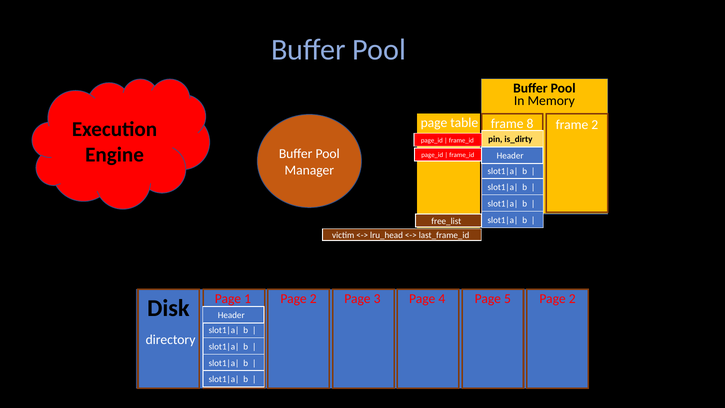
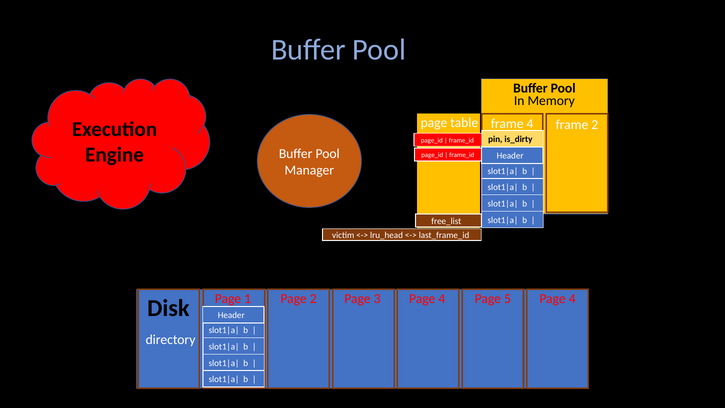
frame 8: 8 -> 4 (530, 124)
5 Page 2: 2 -> 4 (572, 299)
